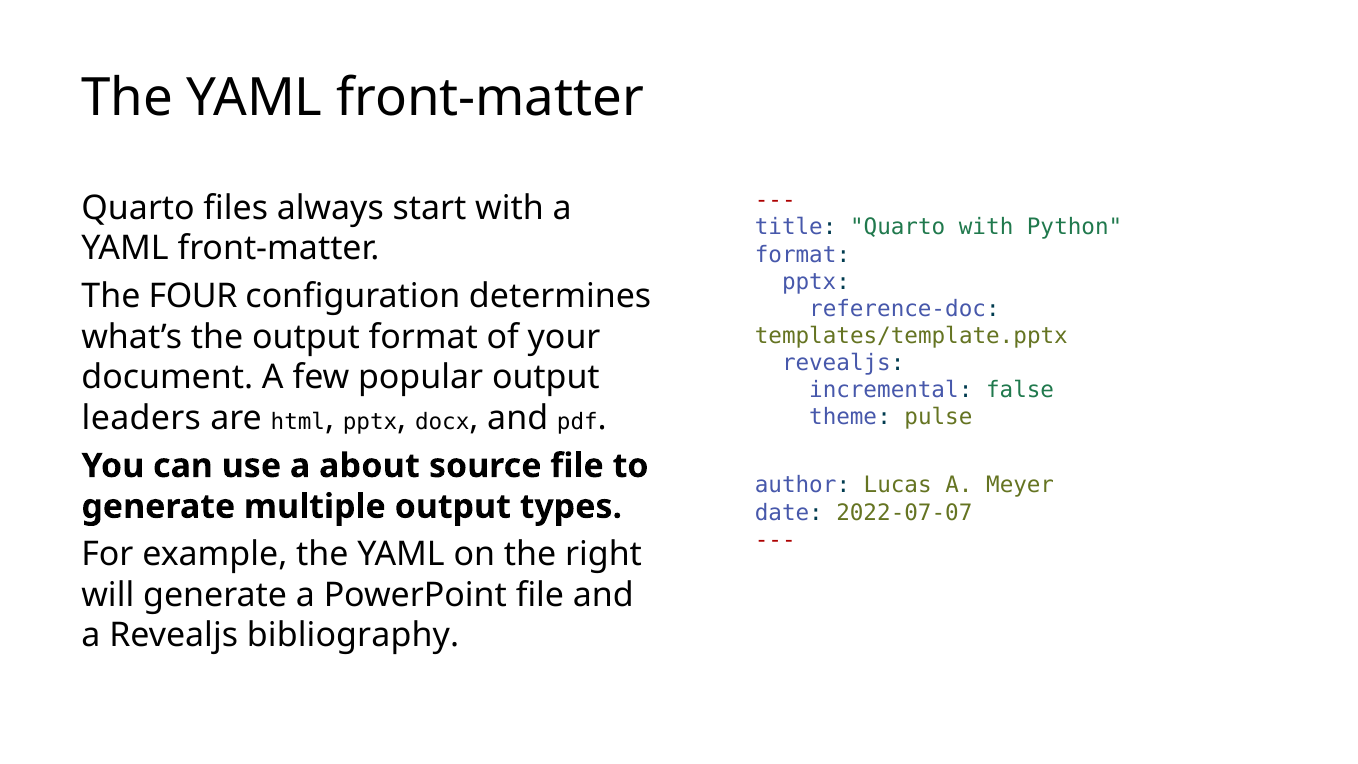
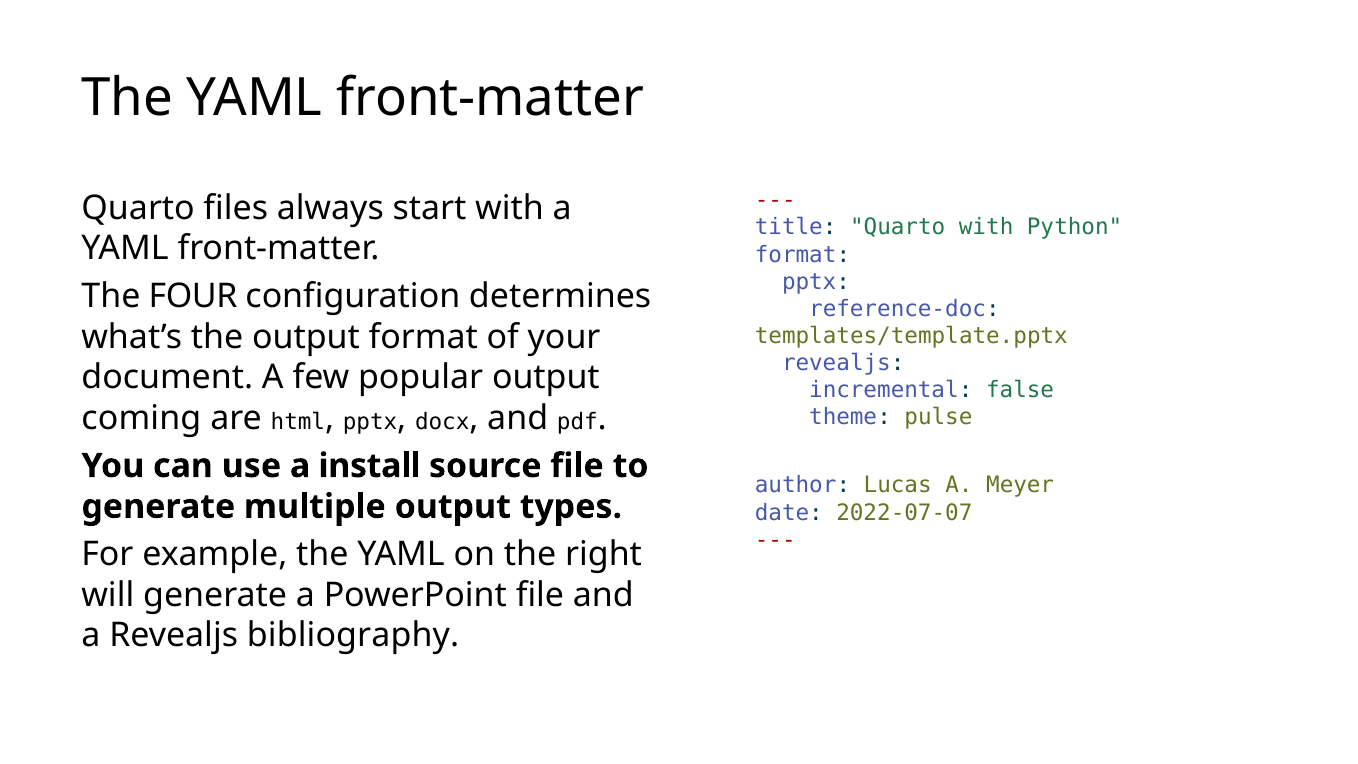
leaders: leaders -> coming (141, 418)
about: about -> install (370, 466)
